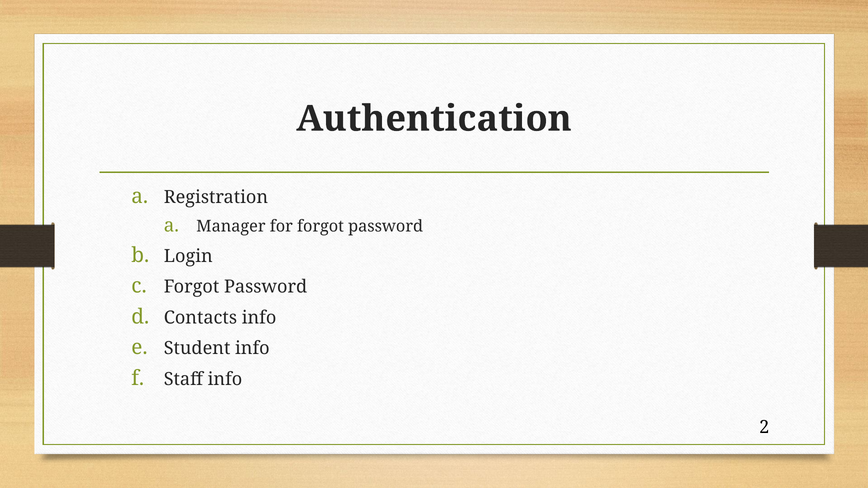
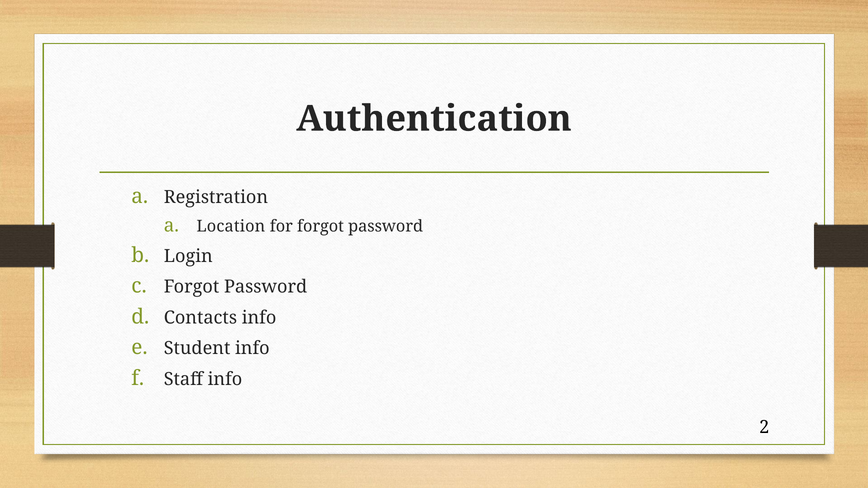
Manager: Manager -> Location (231, 227)
